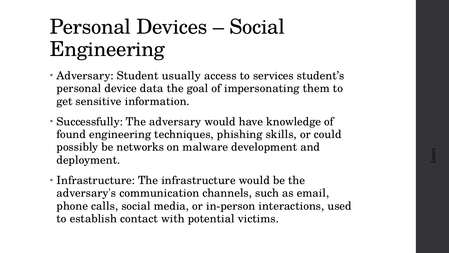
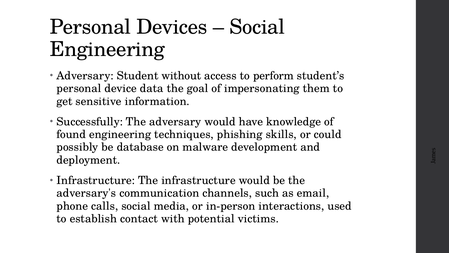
usually: usually -> without (181, 76)
services: services -> perform (273, 76)
networks: networks -> database (140, 147)
